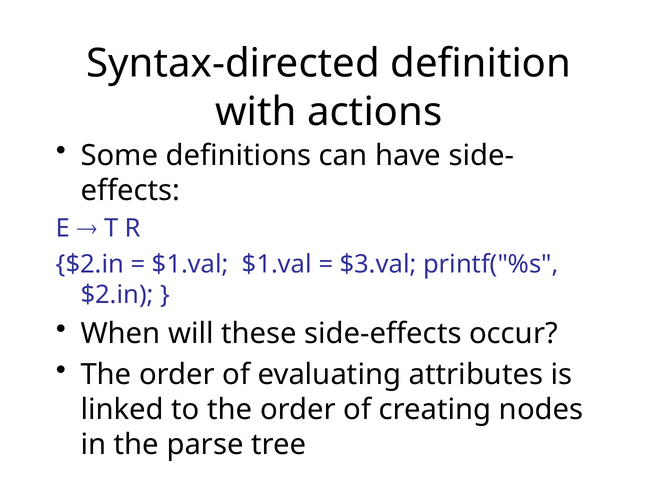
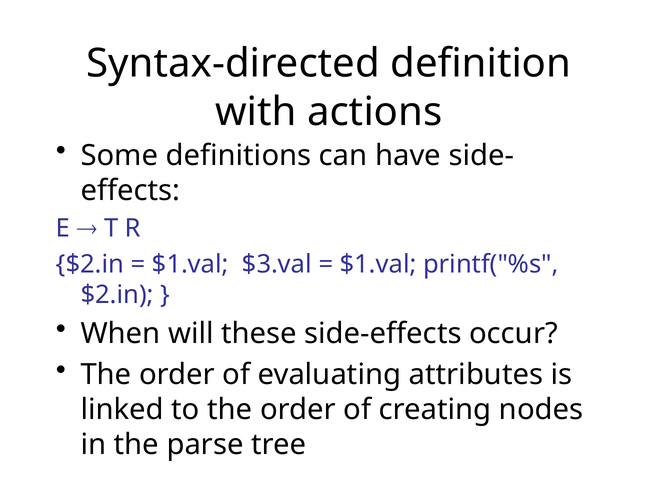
$1.val $1.val: $1.val -> $3.val (277, 264)
$3.val: $3.val -> $1.val (378, 264)
